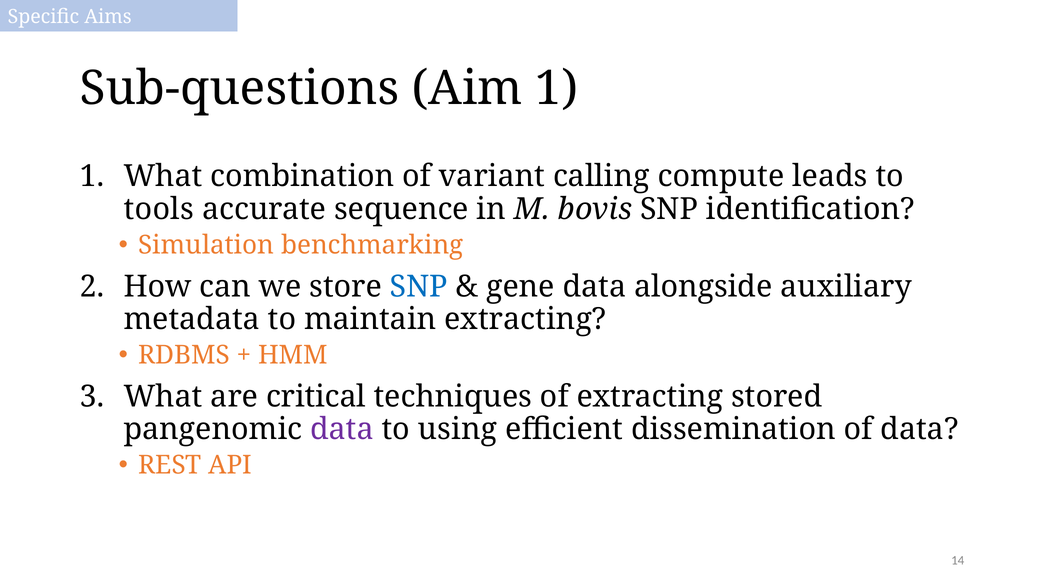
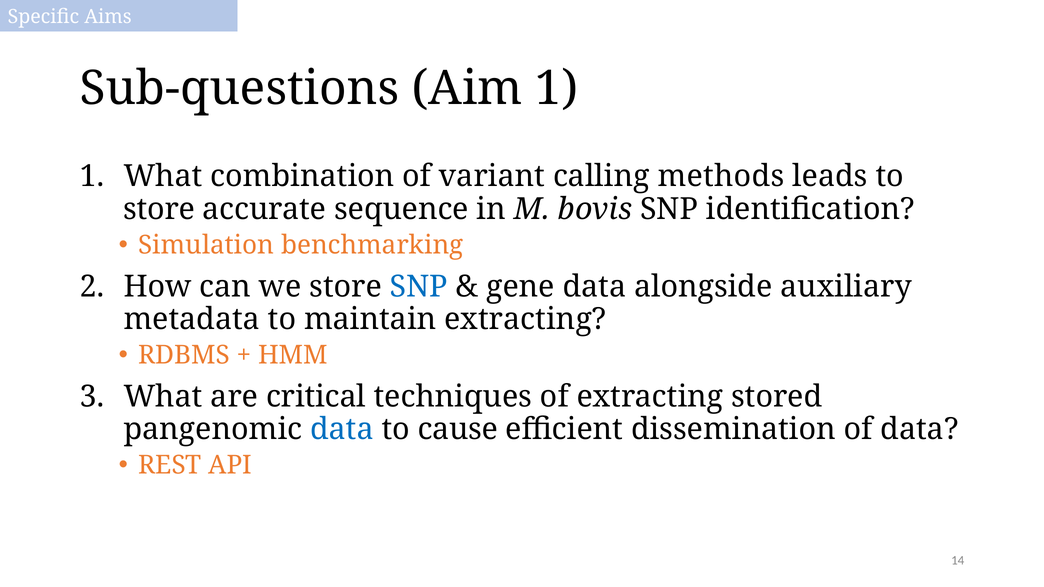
compute: compute -> methods (721, 176)
tools: tools -> store (159, 209)
data colour: purple -> blue (342, 430)
using: using -> cause (458, 430)
